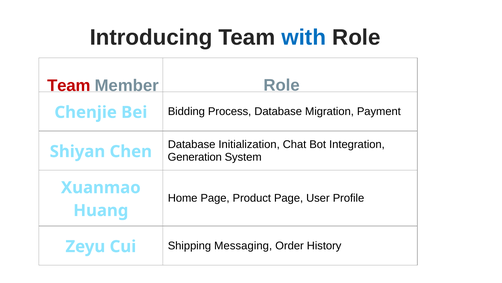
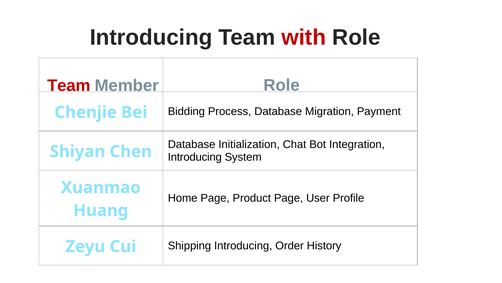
with colour: blue -> red (304, 37)
Generation: Generation -> Introducing (195, 157)
Shipping Messaging: Messaging -> Introducing (243, 245)
